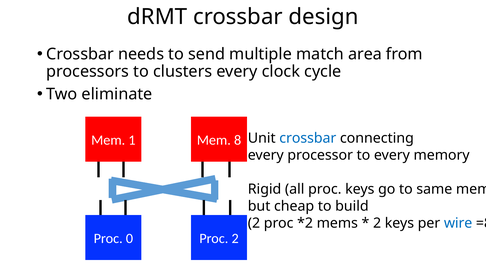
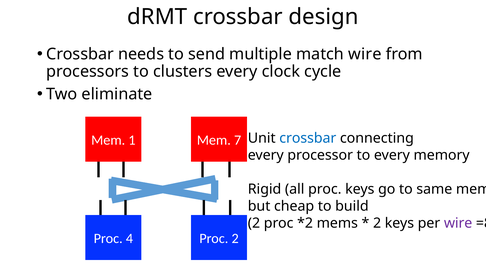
match area: area -> wire (365, 54)
8: 8 -> 7 (238, 140)
wire colour: blue -> purple (458, 224)
0: 0 -> 4 (129, 239)
